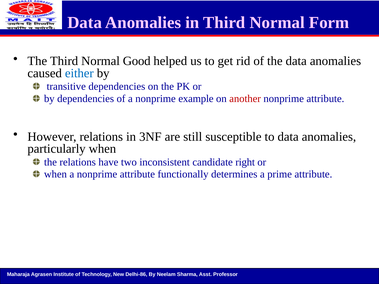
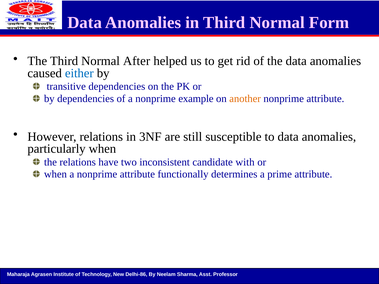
Good: Good -> After (137, 61)
another colour: red -> orange (245, 99)
right: right -> with (245, 162)
